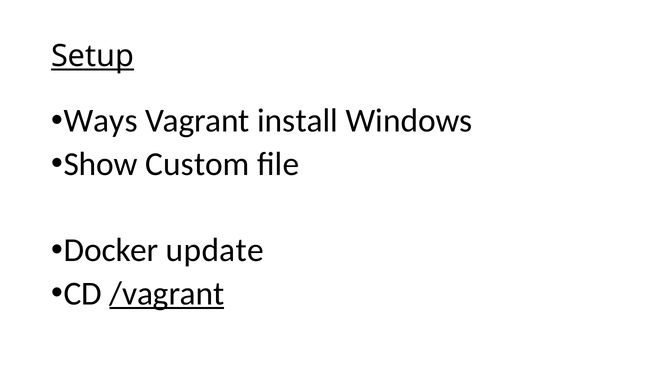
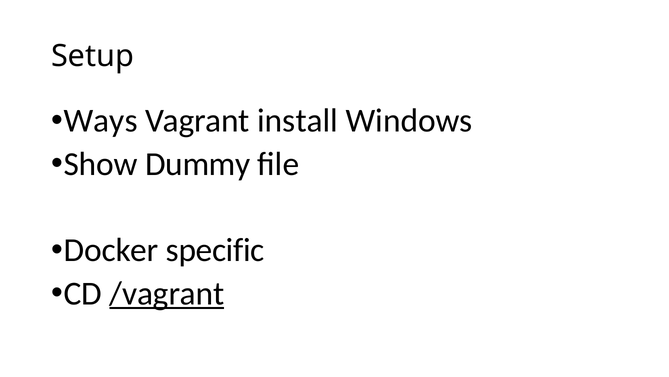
Setup underline: present -> none (92, 56)
Custom: Custom -> Dummy (198, 164)
update: update -> specific (215, 250)
